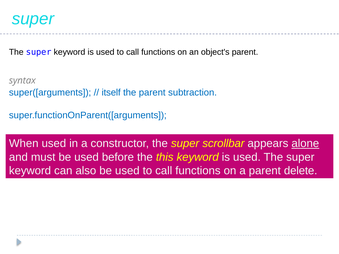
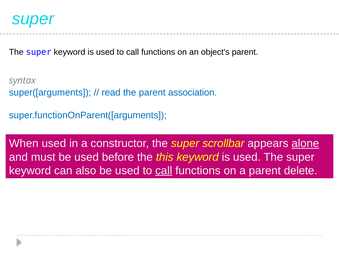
itself: itself -> read (111, 93)
subtraction: subtraction -> association (193, 93)
call underline: none -> present (164, 171)
